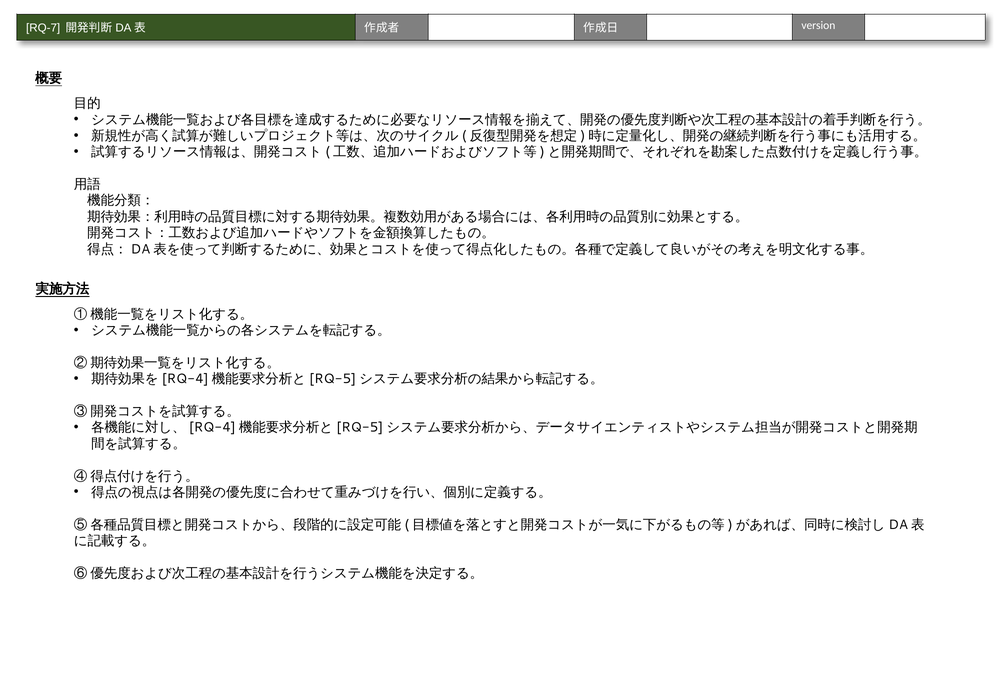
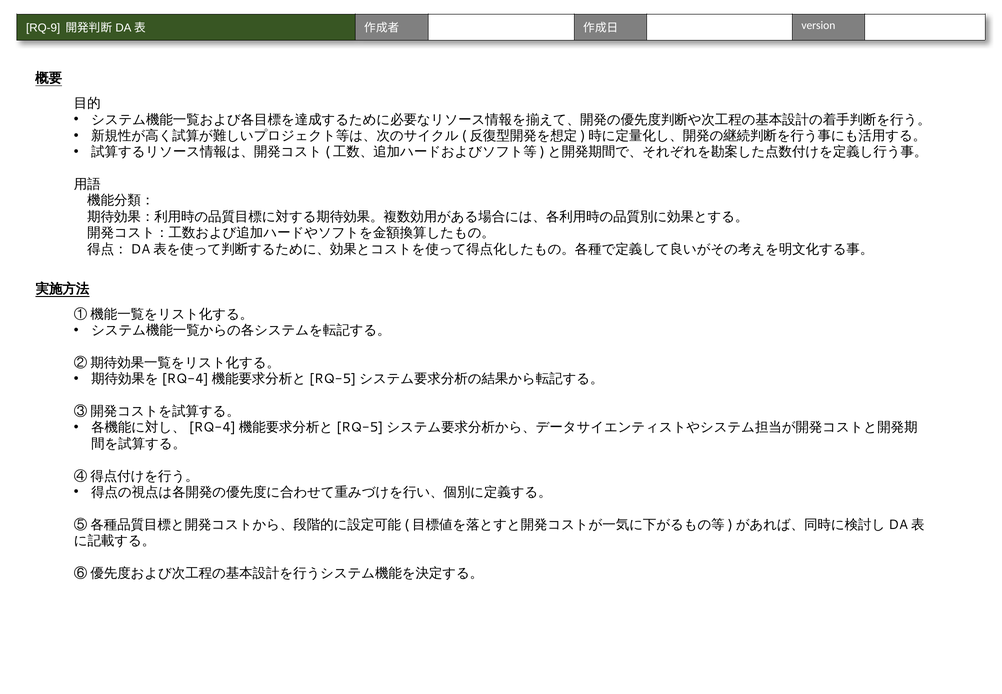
RQ-7: RQ-7 -> RQ-9 (43, 28)
